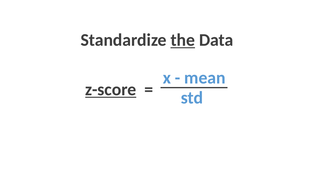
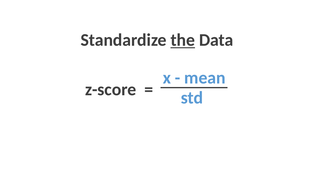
z-score underline: present -> none (111, 89)
